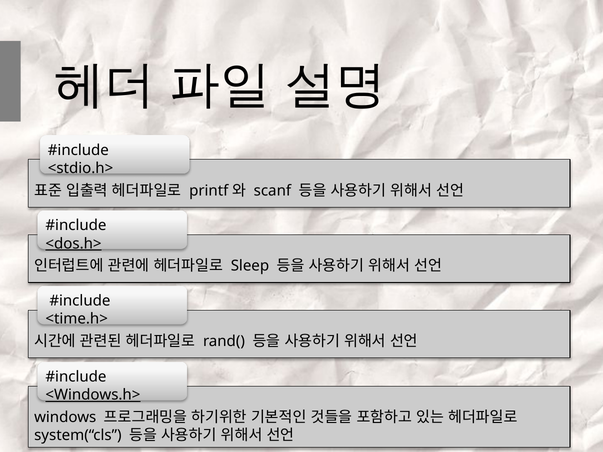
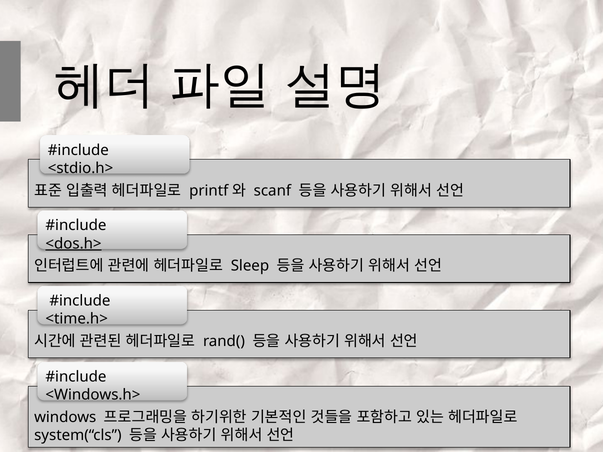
<Windows.h> underline: present -> none (93, 395)
